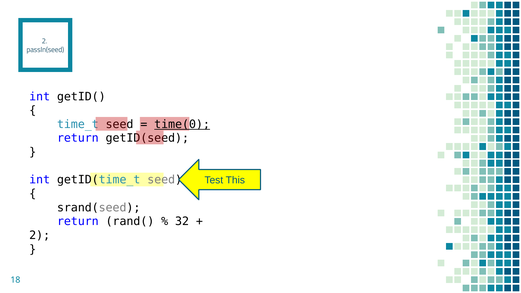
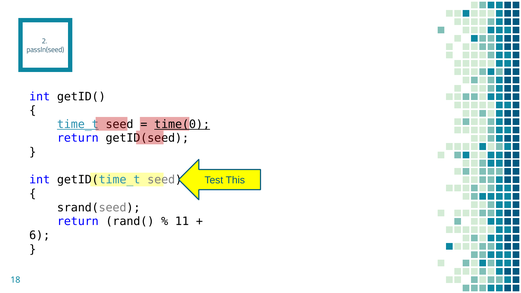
time_t underline: none -> present (78, 124)
32: 32 -> 11 (182, 222)
2: 2 -> 6 (40, 235)
